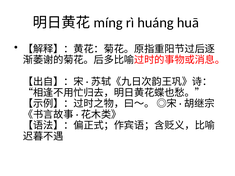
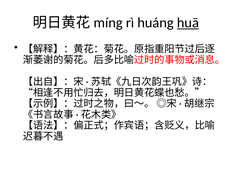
huā underline: none -> present (188, 23)
